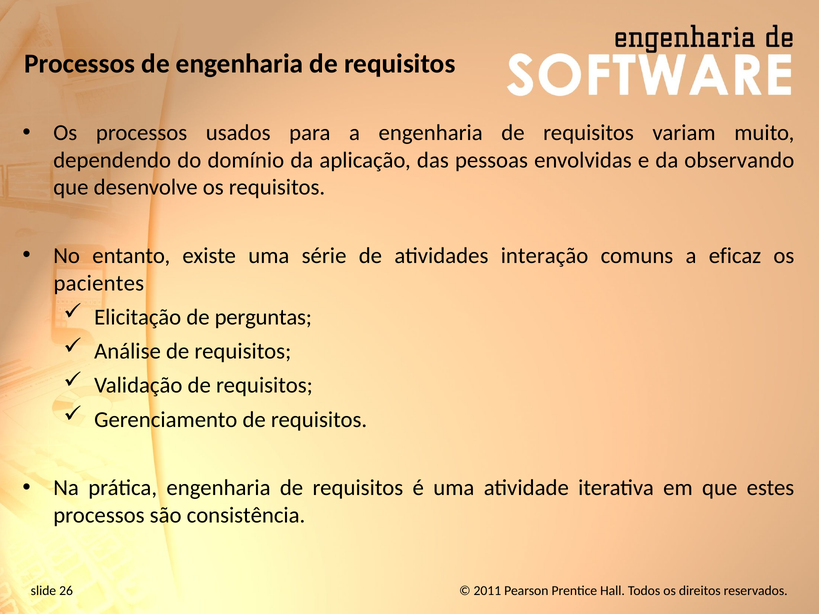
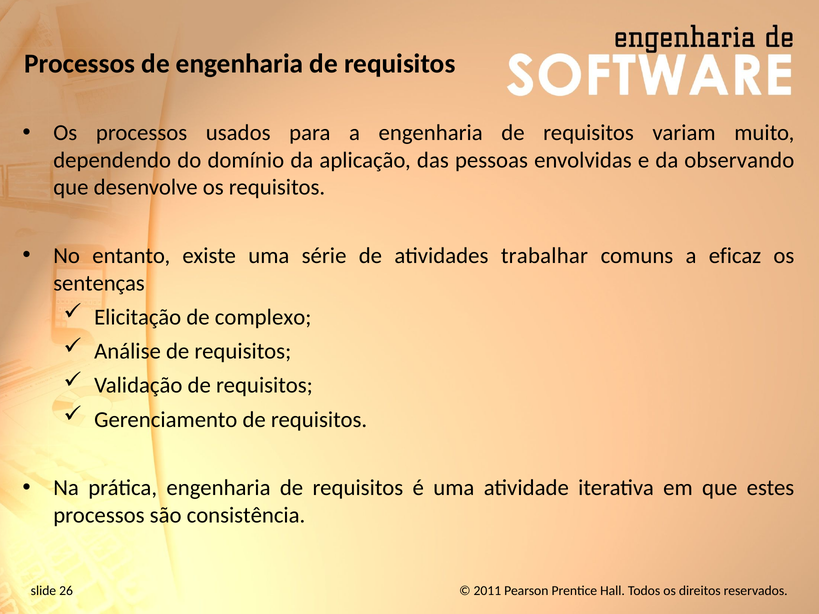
interação: interação -> trabalhar (544, 256)
pacientes: pacientes -> sentenças (99, 283)
perguntas: perguntas -> complexo (263, 317)
